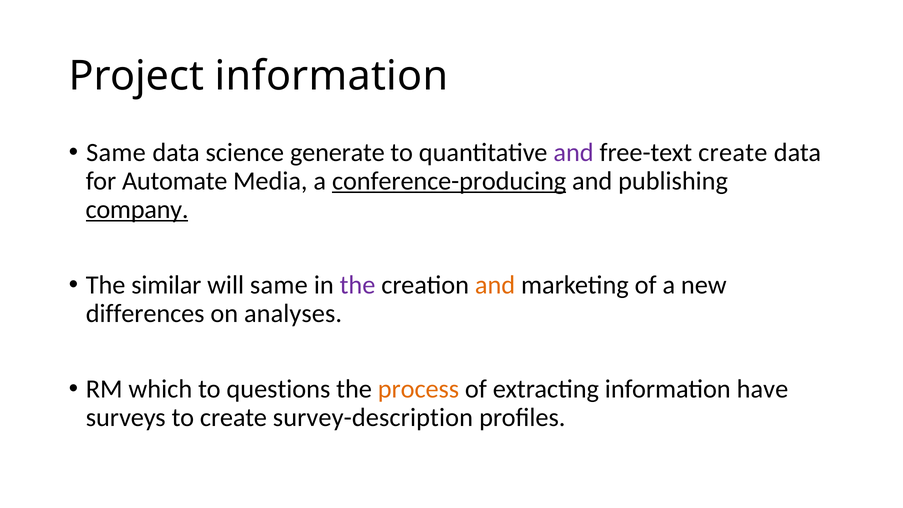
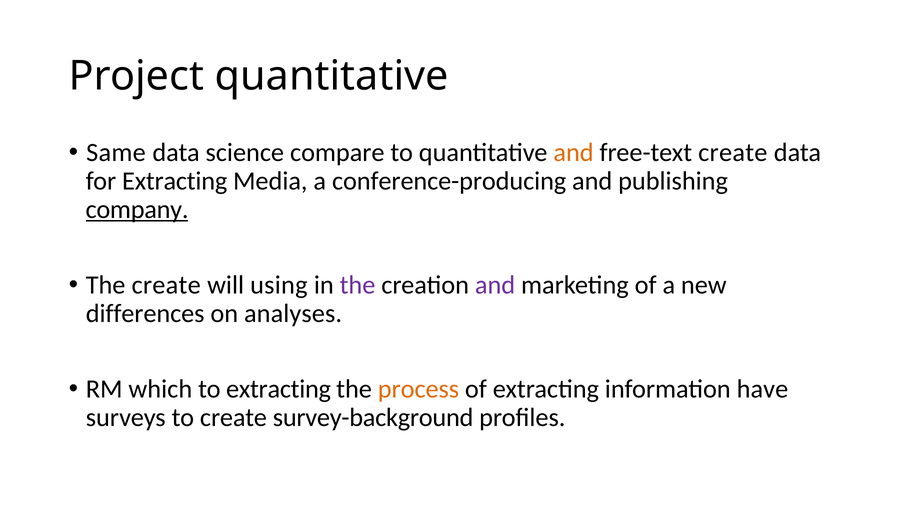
Project information: information -> quantitative (332, 76)
generate: generate -> compare (337, 153)
and colour: purple -> orange (574, 153)
for Automate: Automate -> Extracting (175, 181)
conference-producing underline: present -> none (449, 181)
The similar: similar -> create (166, 285)
will same: same -> using (279, 285)
and colour: orange -> purple (495, 285)
to questions: questions -> extracting (279, 389)
survey-description: survey-description -> survey-background (373, 417)
